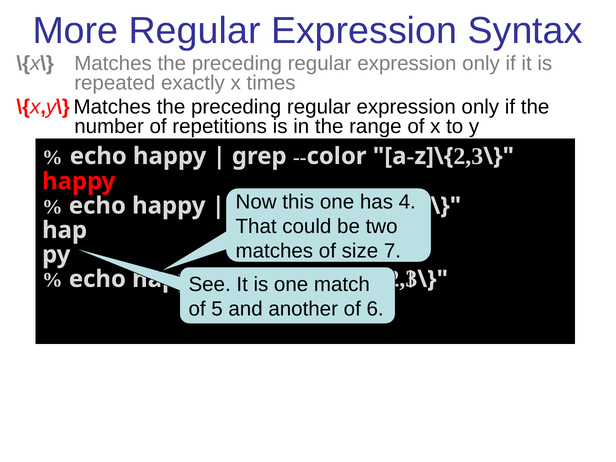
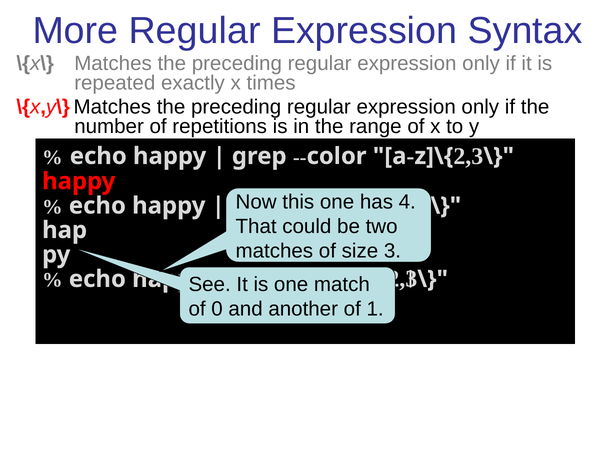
7: 7 -> 3 (392, 251)
5: 5 -> 0 (217, 309)
6: 6 -> 1 (375, 309)
